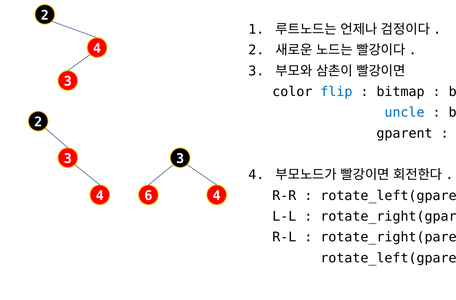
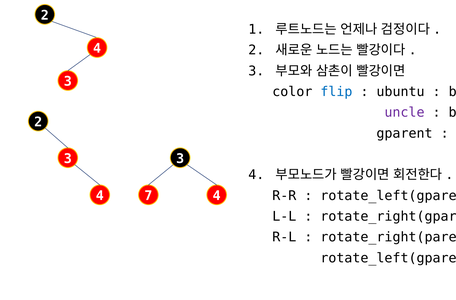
bitmap: bitmap -> ubuntu (401, 92)
uncle colour: blue -> purple (404, 112)
6: 6 -> 7 (148, 195)
